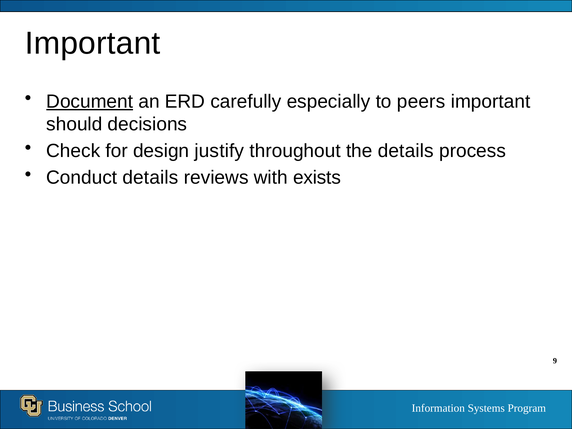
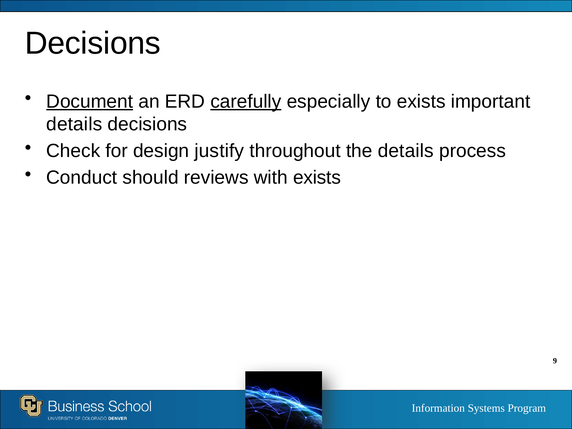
Important: Important -> Decisions (93, 43)
carefully underline: none -> present (246, 101)
to peers: peers -> exists (421, 101)
should: should -> details (74, 124)
Conduct details: details -> should (151, 178)
